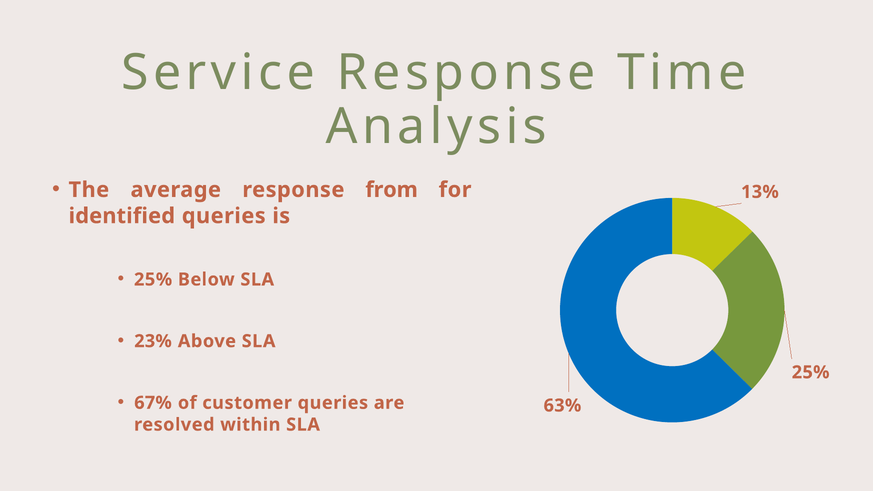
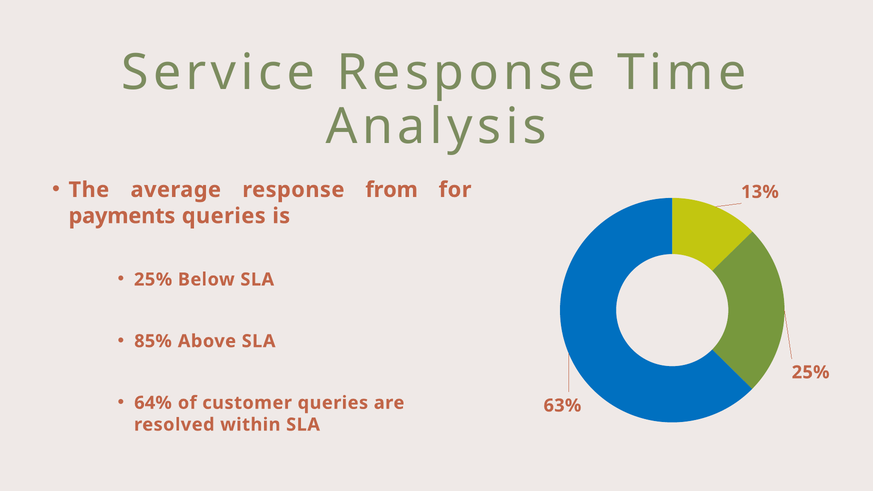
identified: identified -> payments (122, 216)
23%: 23% -> 85% (153, 341)
67%: 67% -> 64% (153, 403)
